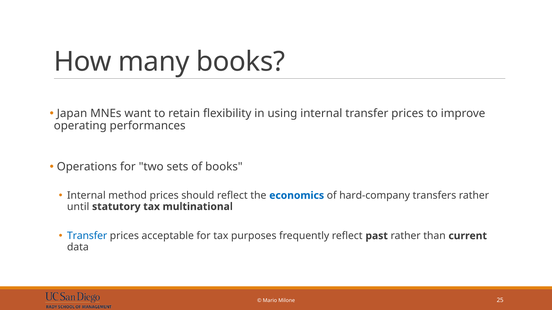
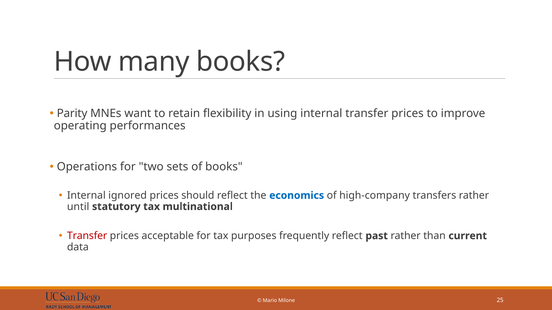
Japan: Japan -> Parity (72, 114)
method: method -> ignored (128, 196)
hard-company: hard-company -> high-company (375, 196)
Transfer colour: blue -> red (87, 236)
